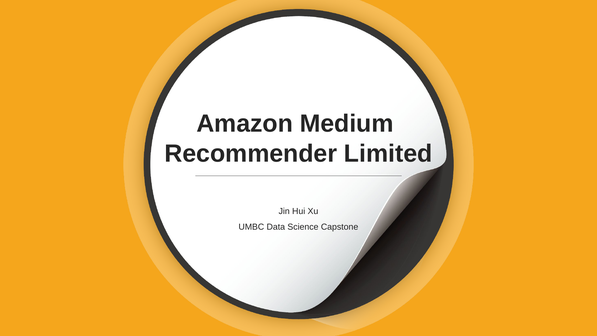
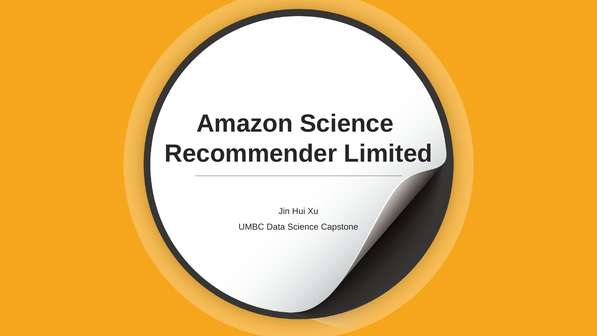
Amazon Medium: Medium -> Science (347, 124)
